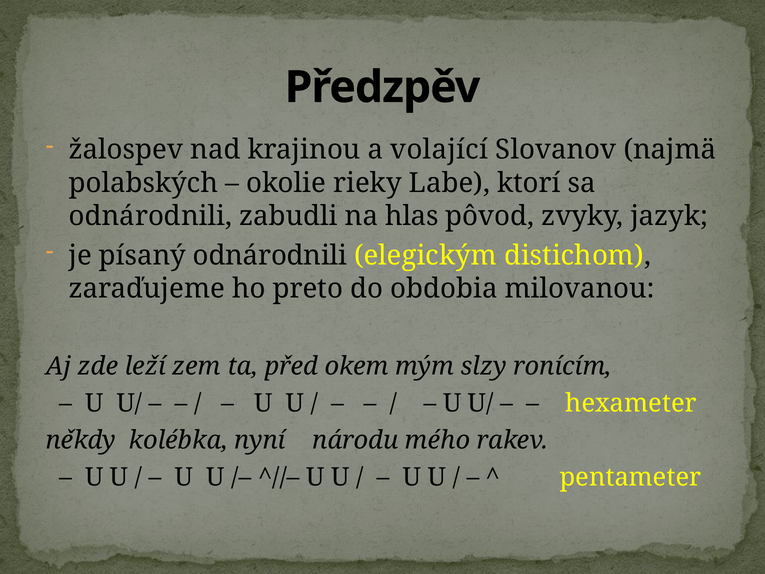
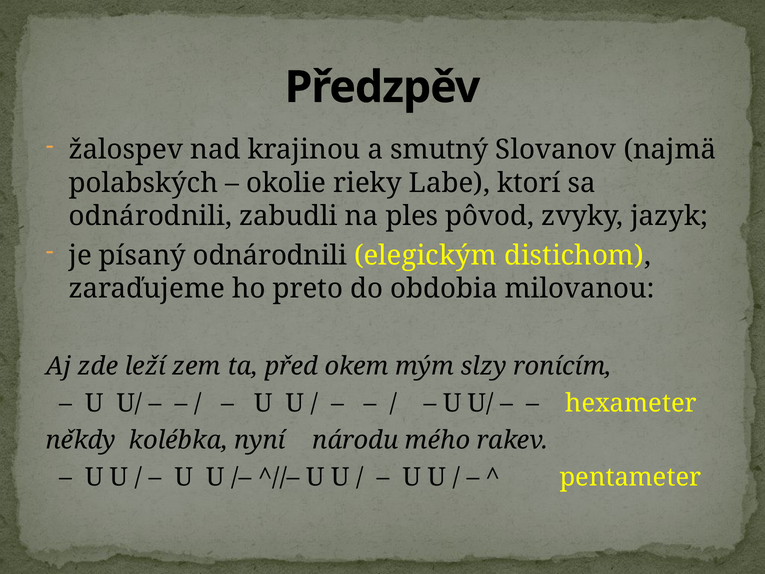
volající: volající -> smutný (440, 150)
hlas: hlas -> ples (412, 216)
